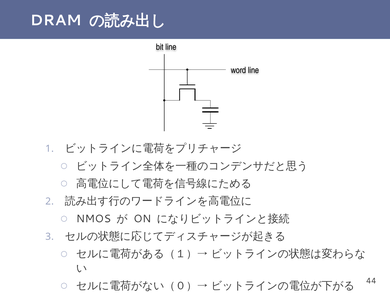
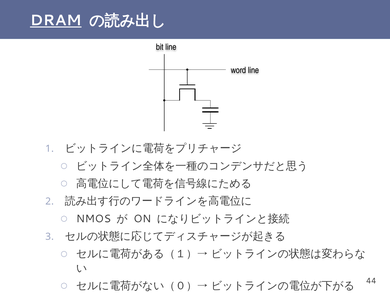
DRAM underline: none -> present (56, 20)
